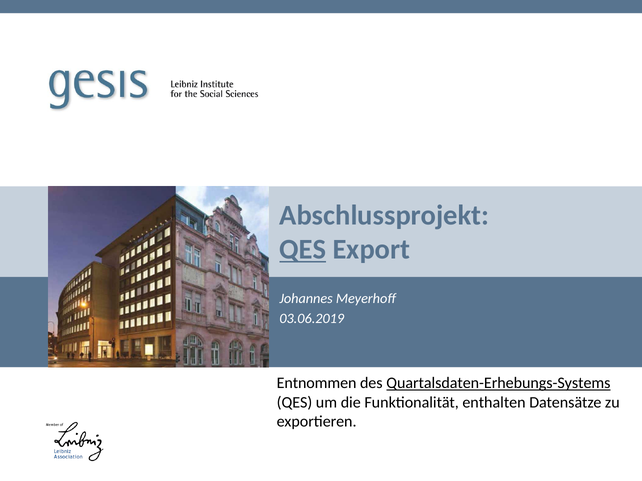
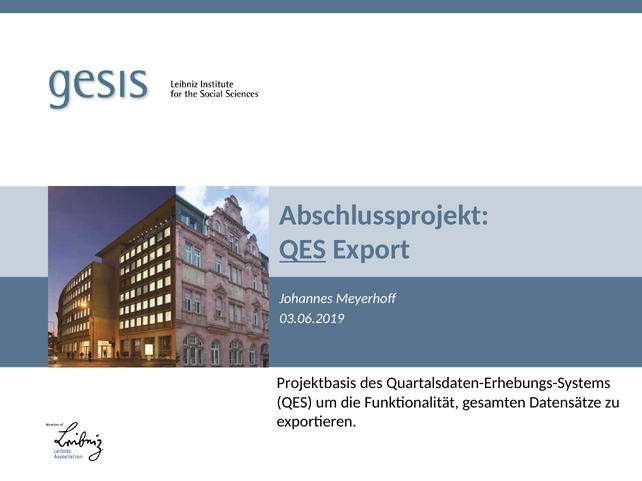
Entnommen: Entnommen -> Projektbasis (317, 383)
Quartalsdaten-Erhebungs-Systems underline: present -> none (498, 383)
enthalten: enthalten -> gesamten (494, 403)
